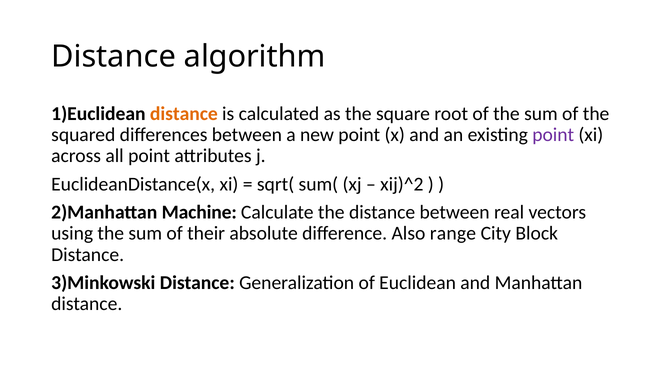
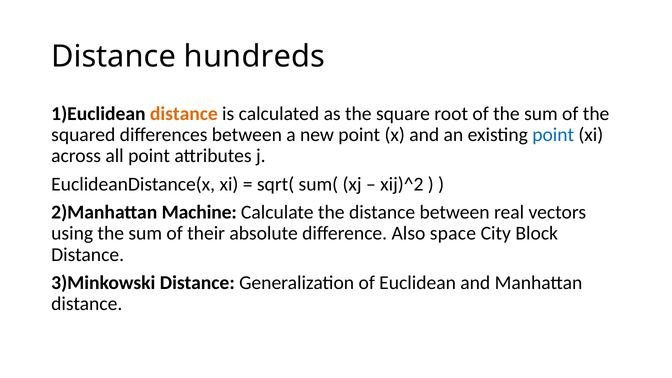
algorithm: algorithm -> hundreds (255, 56)
point colour: purple -> blue (553, 135)
range: range -> space (453, 233)
